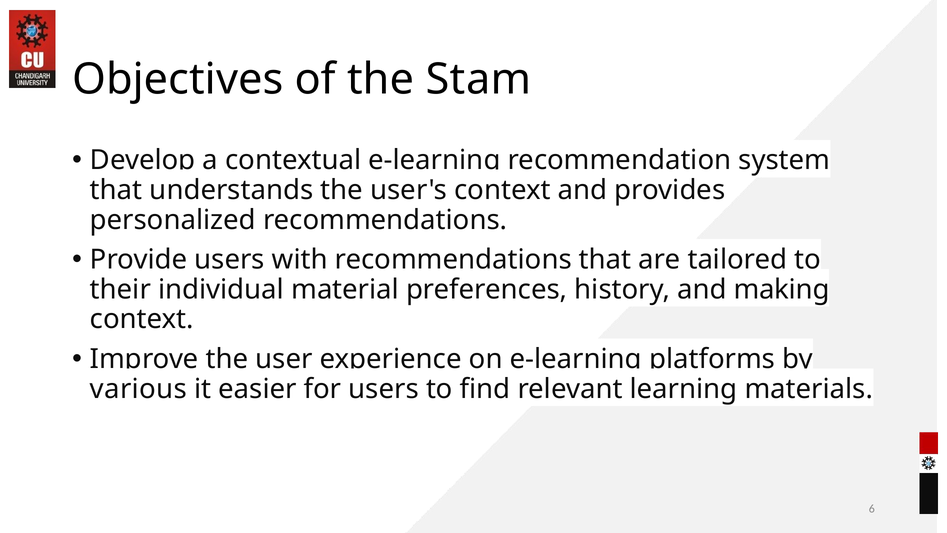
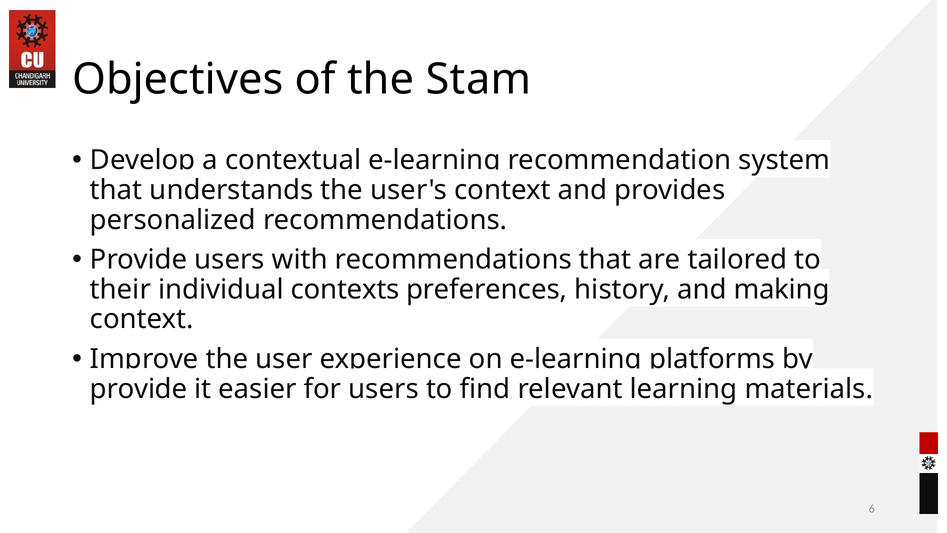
material: material -> contexts (345, 289)
various: various -> provide (139, 389)
